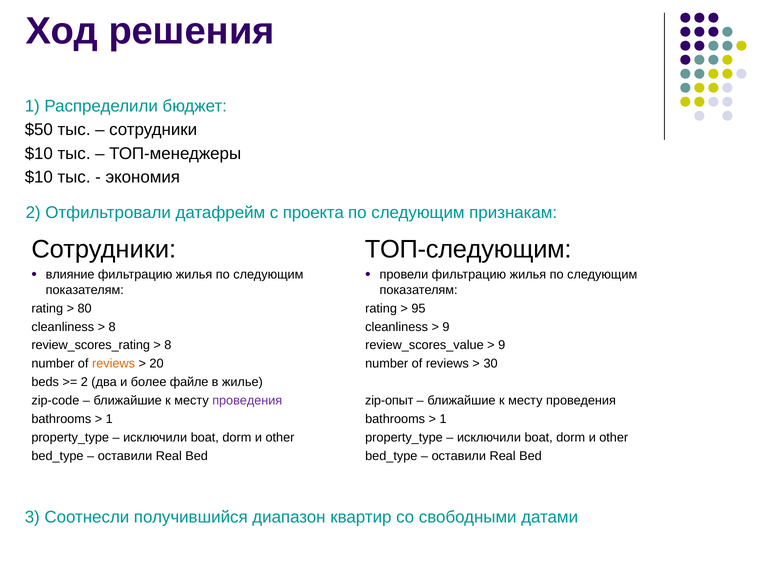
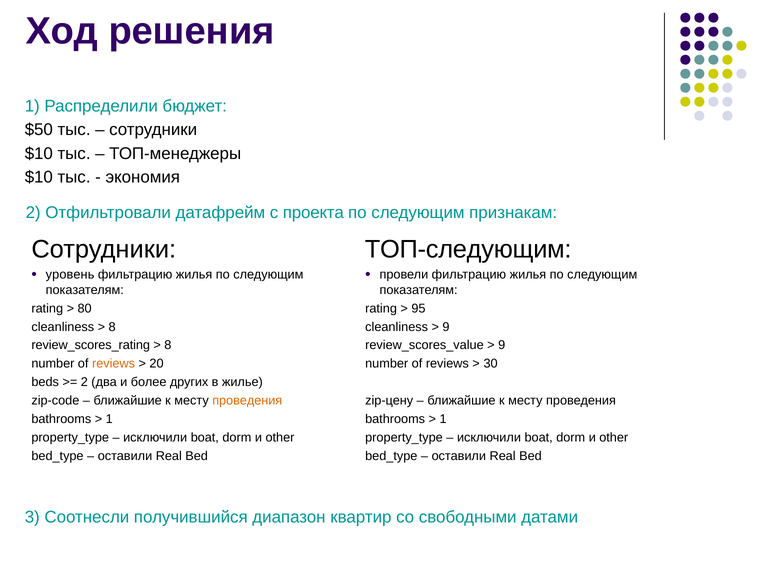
влияние: влияние -> уровень (70, 275)
файле: файле -> других (189, 382)
проведения colour: purple -> orange (247, 401)
zip-опыт: zip-опыт -> zip-цену (389, 401)
